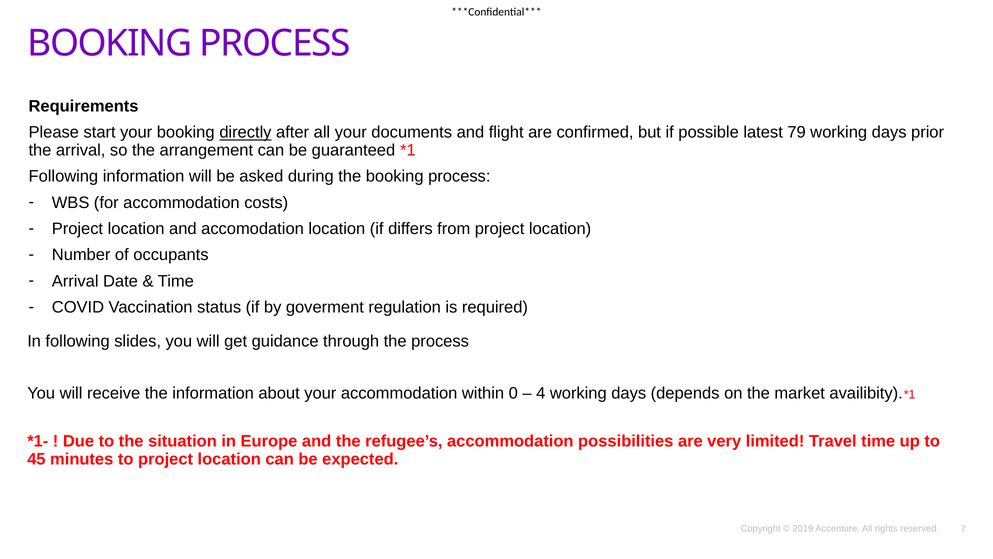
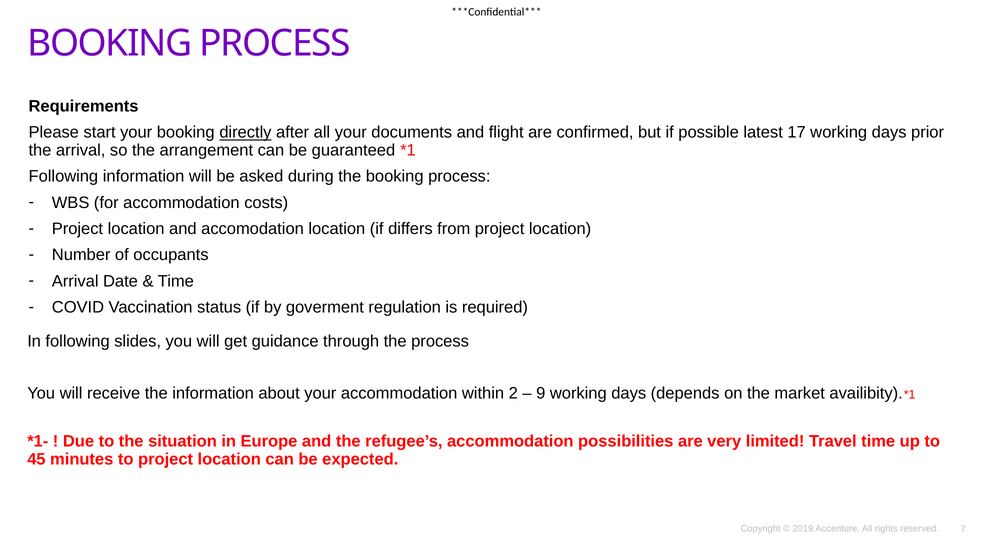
79: 79 -> 17 (797, 132)
0: 0 -> 2 (513, 393)
4: 4 -> 9 (541, 393)
